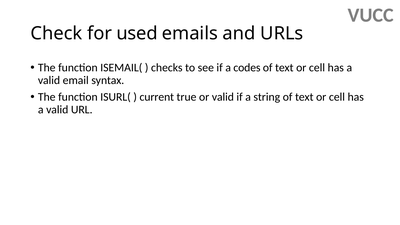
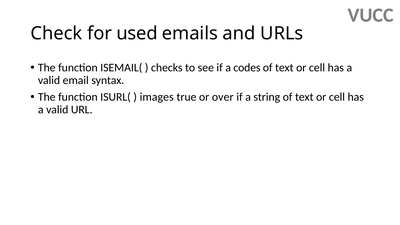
current: current -> images (157, 97)
or valid: valid -> over (223, 97)
